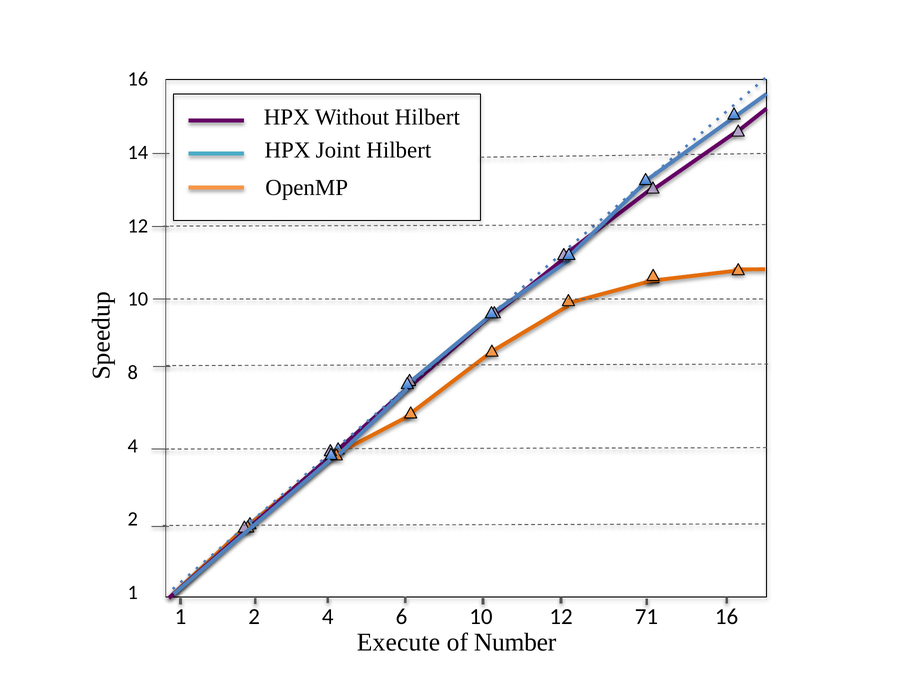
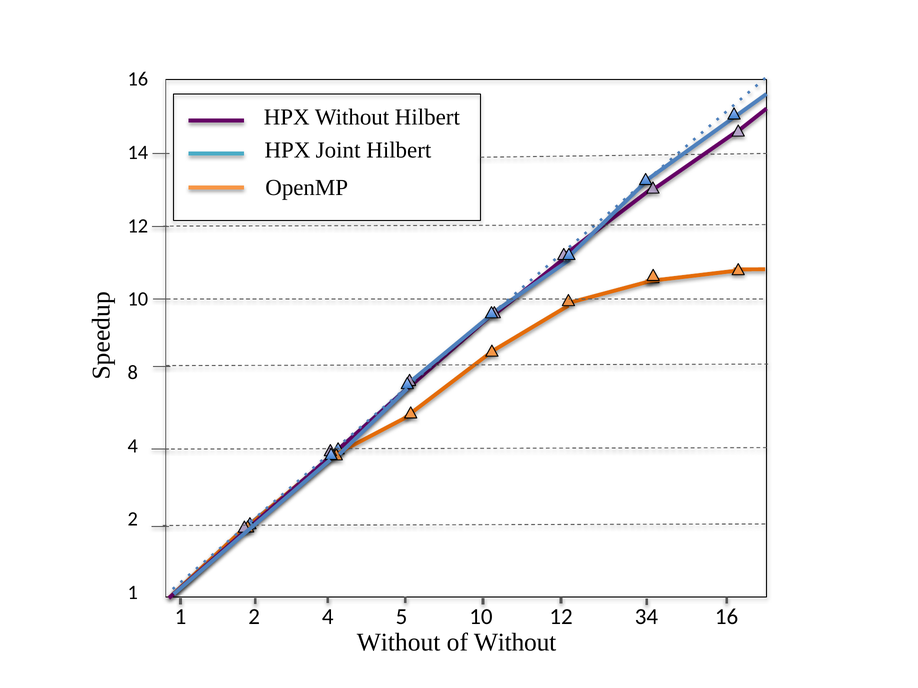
6: 6 -> 5 (401, 617)
71: 71 -> 34 (646, 617)
Execute: Execute -> Without (399, 643)
of Number: Number -> Without (515, 643)
